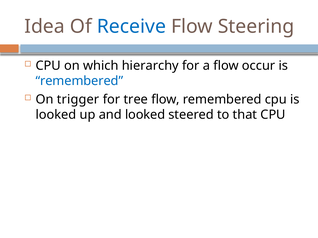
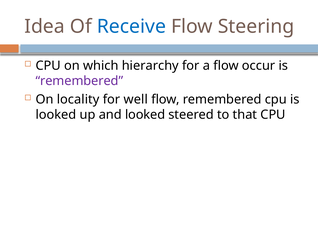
remembered colour: blue -> purple (79, 81)
trigger: trigger -> locality (78, 100)
tree: tree -> well (136, 100)
